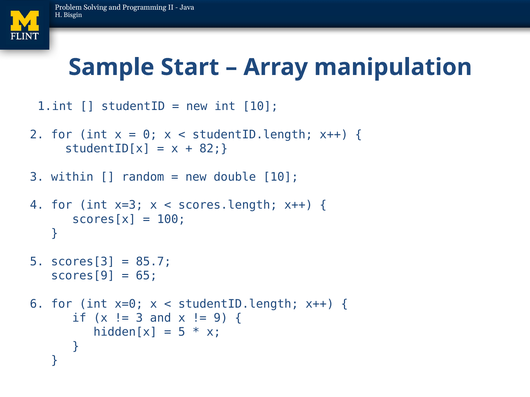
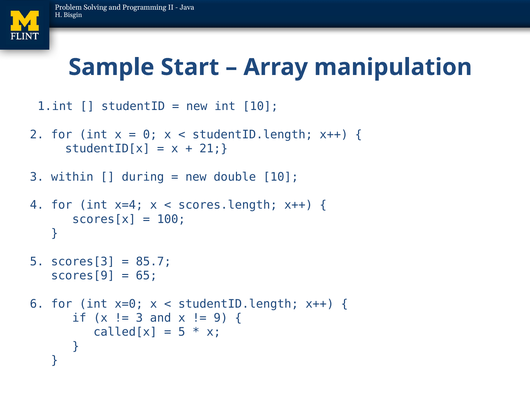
82: 82 -> 21 (214, 149)
random: random -> during (143, 177)
x=3: x=3 -> x=4 (129, 205)
hidden[x: hidden[x -> called[x (125, 332)
